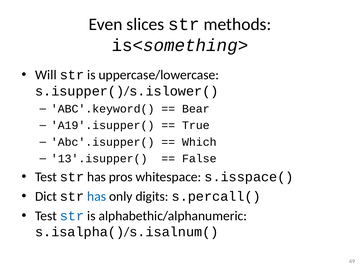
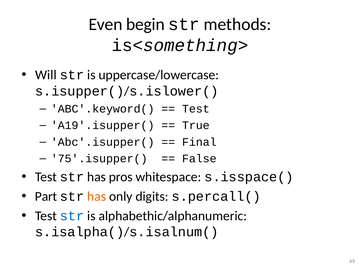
slices: slices -> begin (145, 24)
Bear: Bear -> Test (196, 109)
Which: Which -> Final (199, 142)
13'.isupper(: 13'.isupper( -> 75'.isupper( (99, 159)
Dict: Dict -> Part (46, 196)
has colour: blue -> orange (97, 196)
